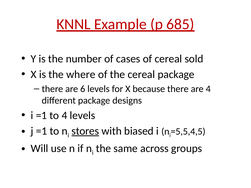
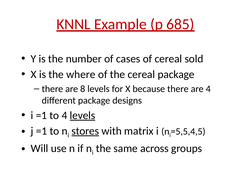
6: 6 -> 8 (83, 89)
levels underline: none -> present (83, 116)
biased: biased -> matrix (139, 131)
